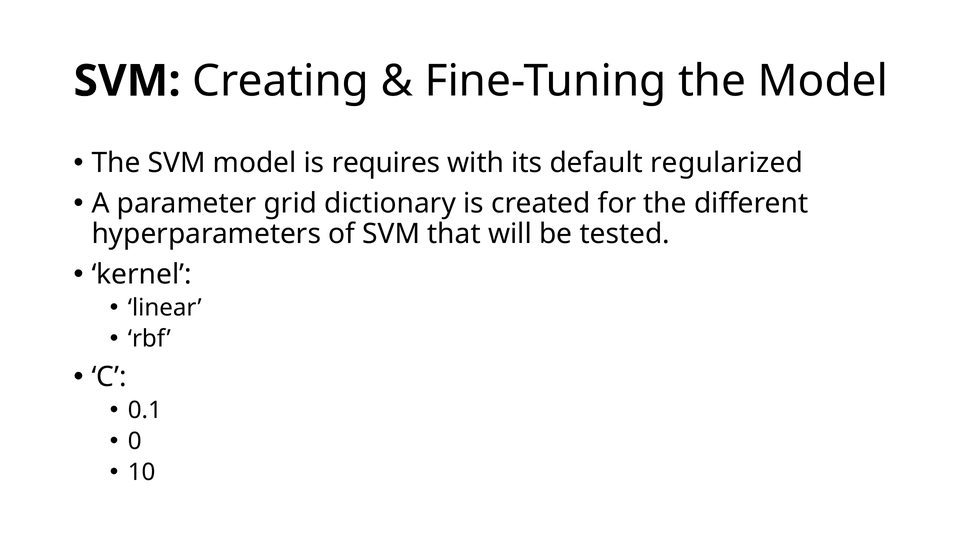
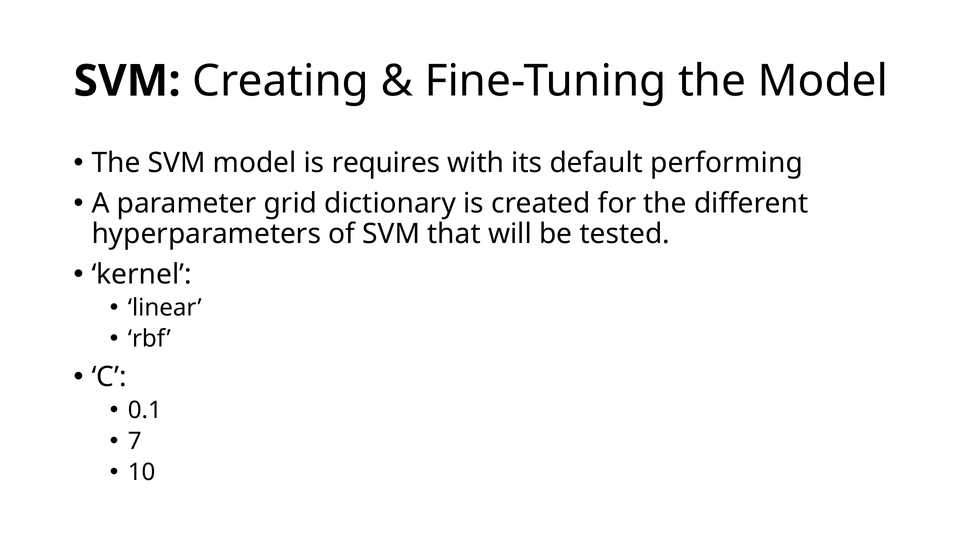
regularized: regularized -> performing (727, 163)
0: 0 -> 7 (135, 441)
